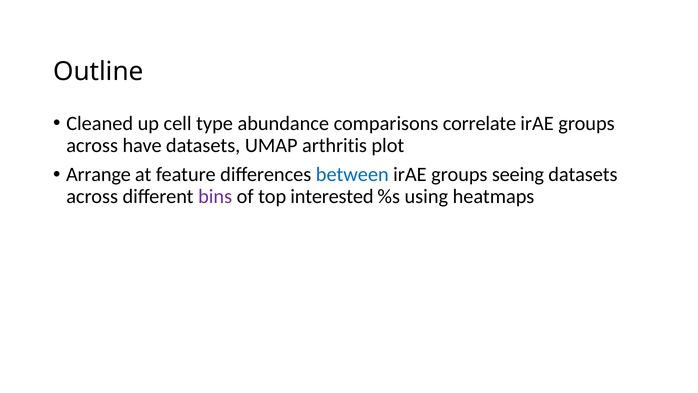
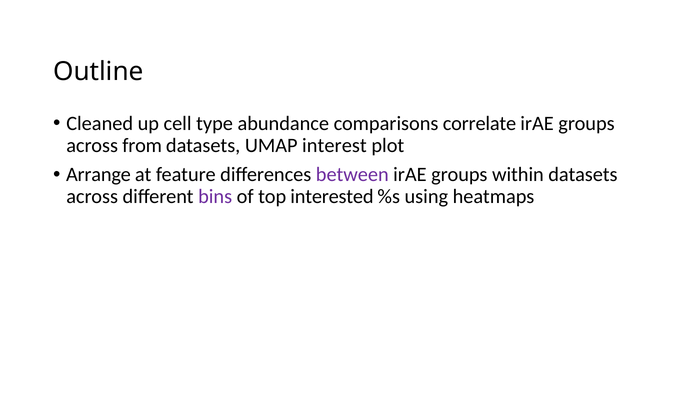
have: have -> from (142, 145)
arthritis: arthritis -> interest (334, 145)
between colour: blue -> purple (352, 175)
seeing: seeing -> within (518, 175)
